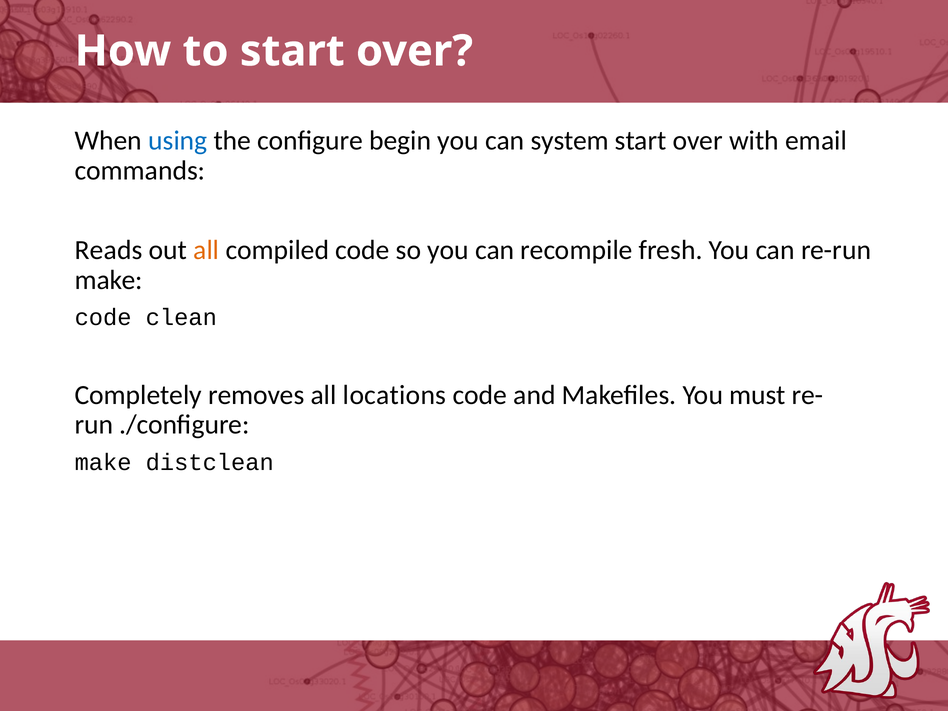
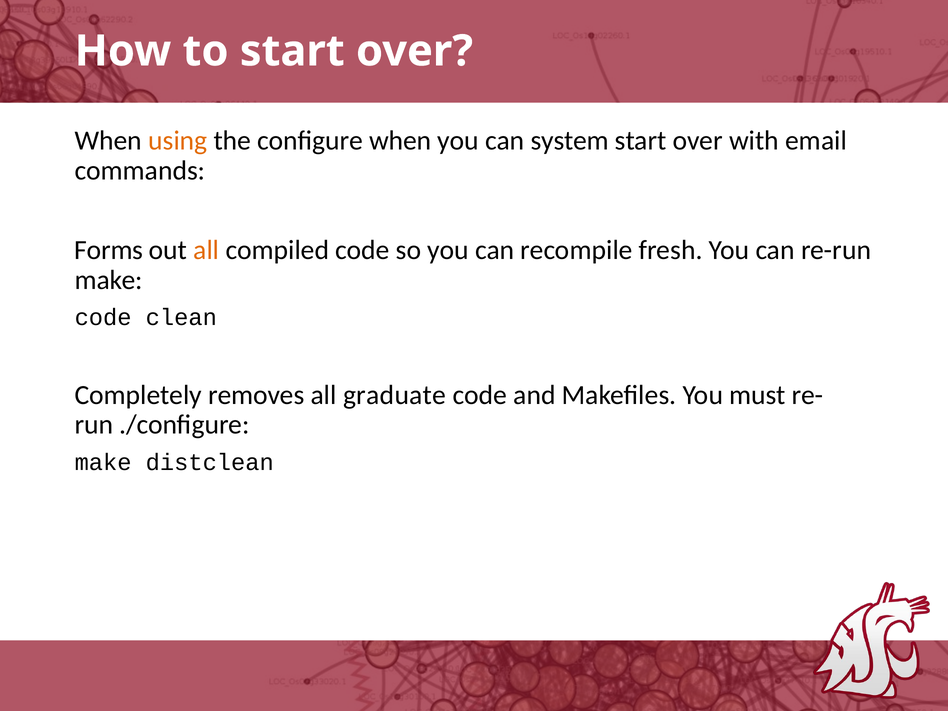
using colour: blue -> orange (178, 141)
configure begin: begin -> when (400, 141)
Reads: Reads -> Forms (109, 250)
locations: locations -> graduate (395, 395)
